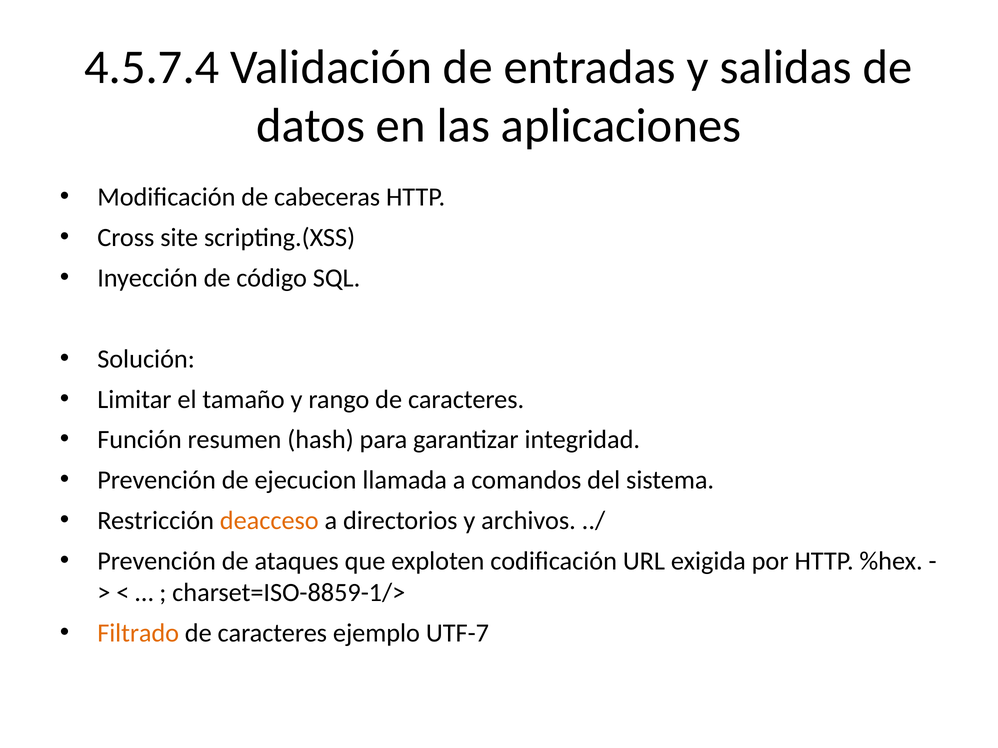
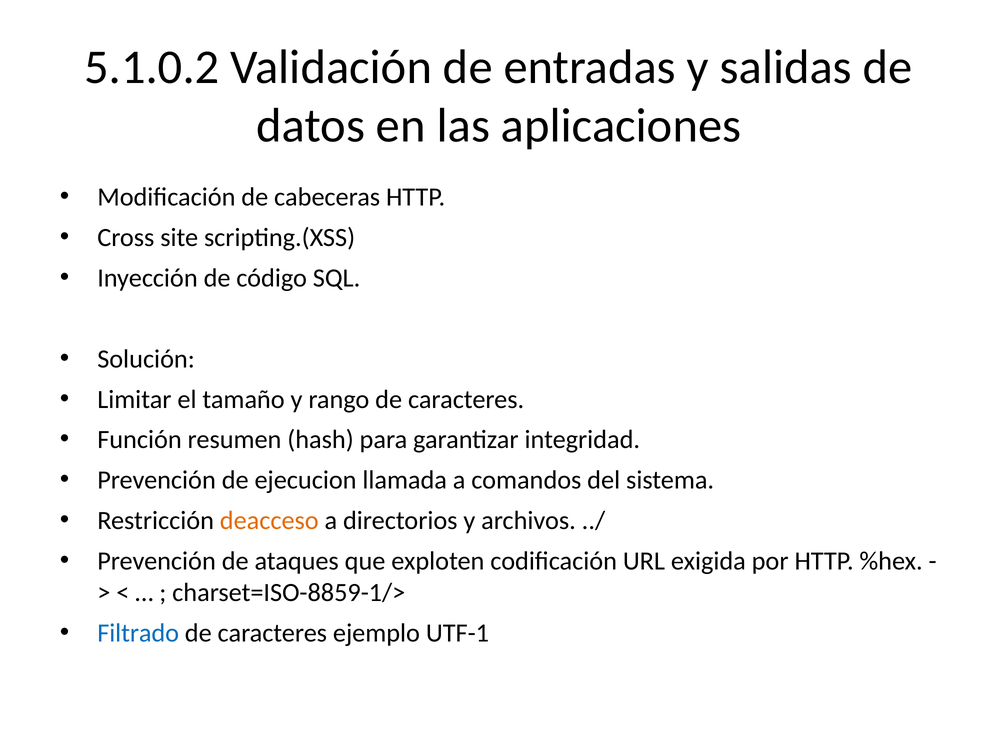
4.5.7.4: 4.5.7.4 -> 5.1.0.2 (152, 67)
Filtrado colour: orange -> blue (138, 634)
UTF-7: UTF-7 -> UTF-1 (458, 634)
